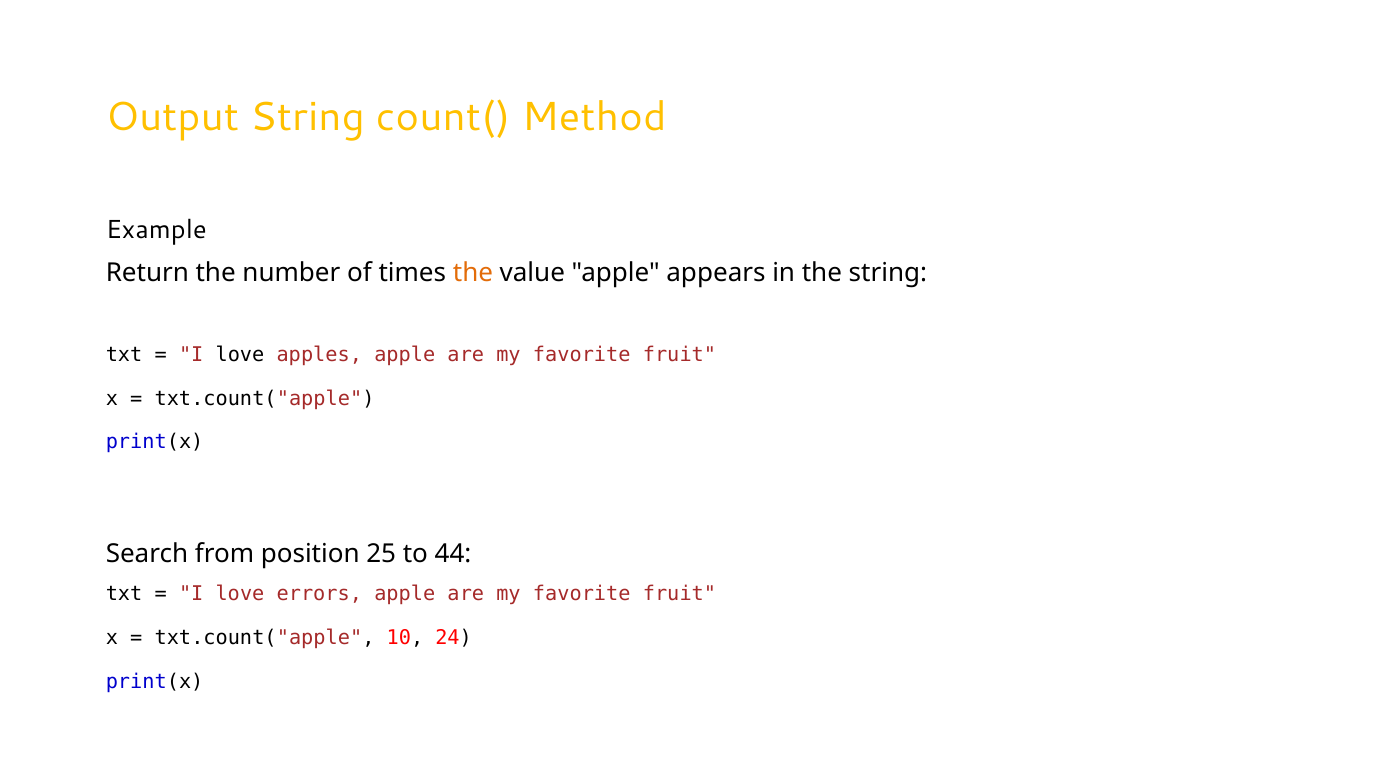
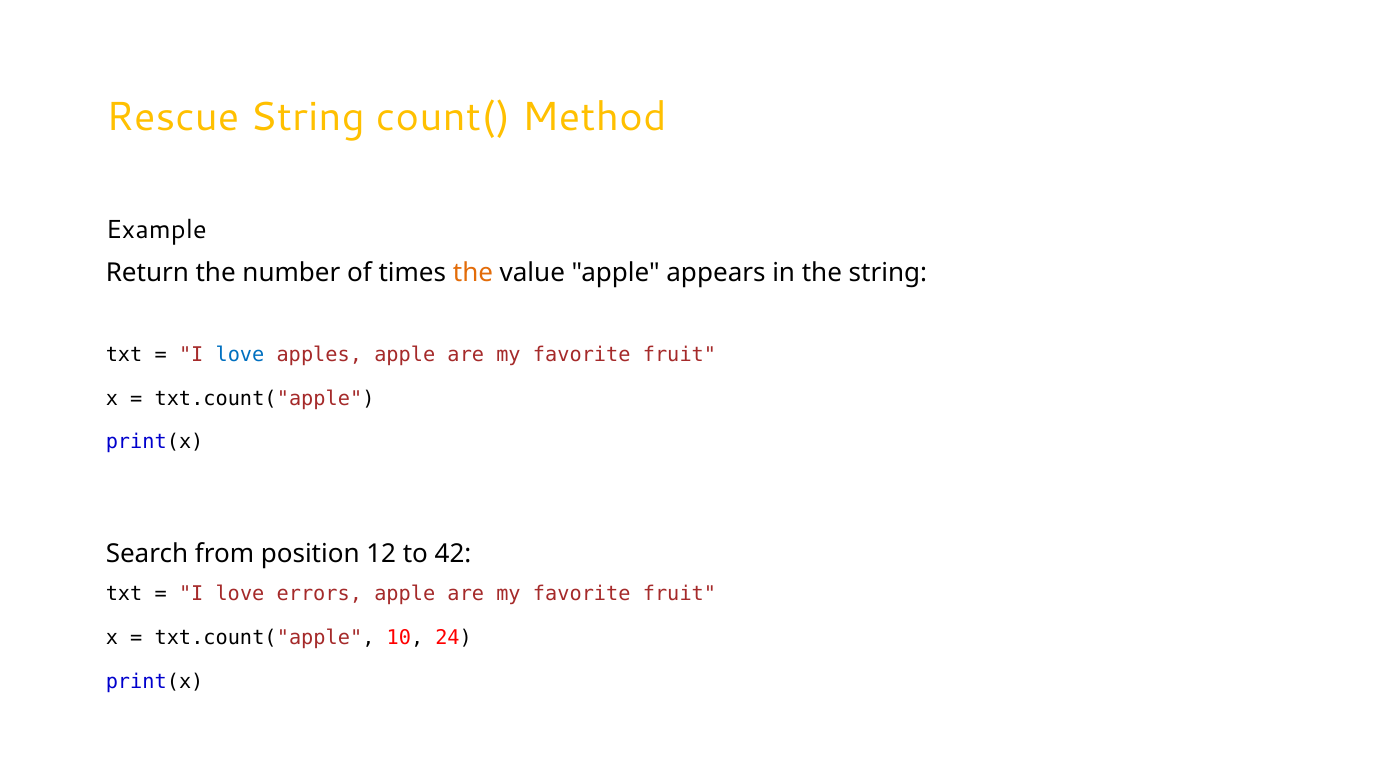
Output: Output -> Rescue (173, 117)
love colour: black -> blue (240, 355)
25: 25 -> 12 (381, 554)
44: 44 -> 42 (453, 554)
